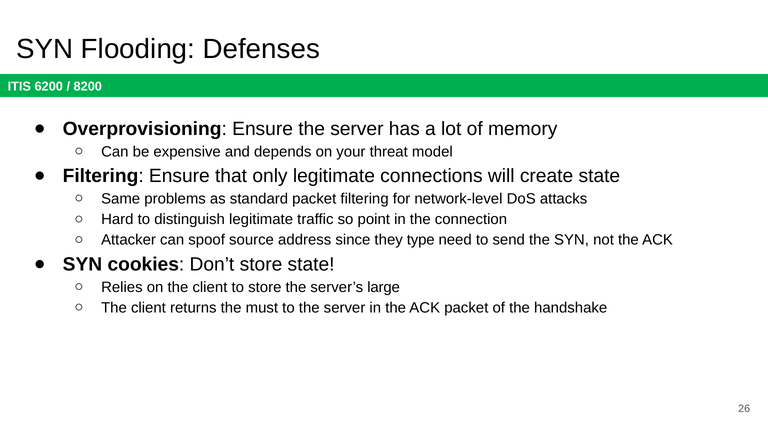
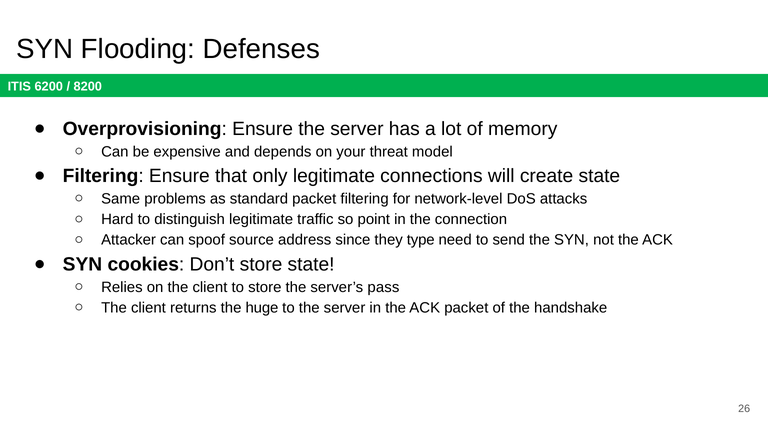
large: large -> pass (383, 287)
must: must -> huge (262, 308)
